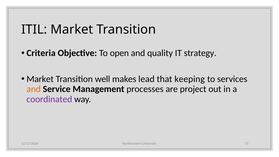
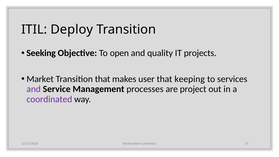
ITIL Market: Market -> Deploy (72, 30)
Criteria: Criteria -> Seeking (41, 53)
strategy: strategy -> projects (200, 53)
Transition well: well -> that (103, 79)
lead: lead -> user (146, 79)
and colour: orange -> purple (34, 89)
